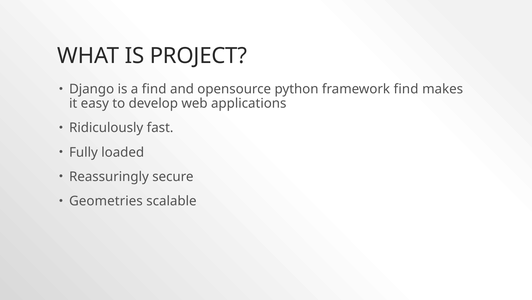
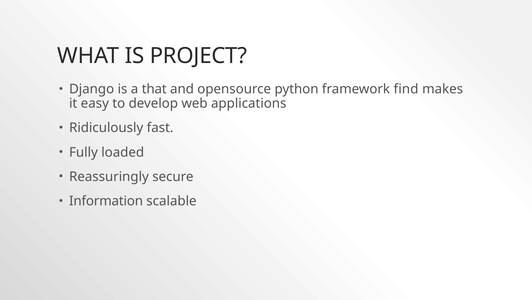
a find: find -> that (154, 89)
Geometries: Geometries -> Information (106, 201)
